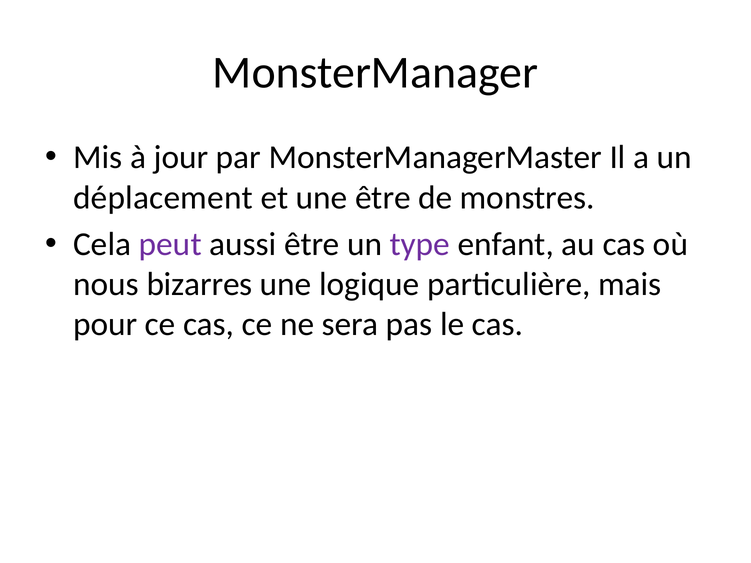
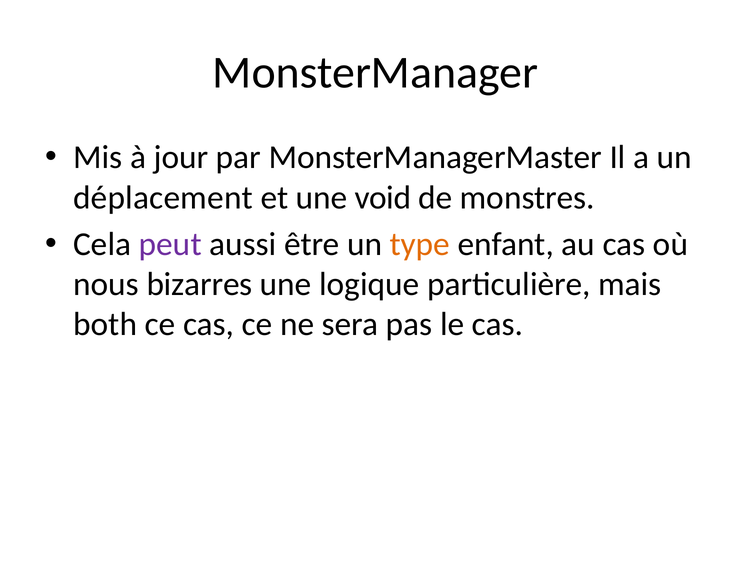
une être: être -> void (383, 198)
type colour: purple -> orange (420, 244)
pour: pour -> both (105, 324)
